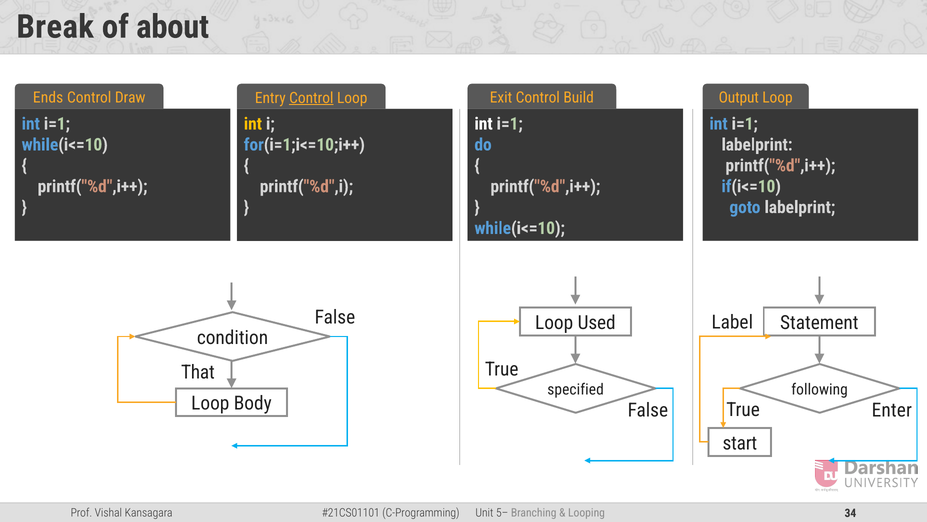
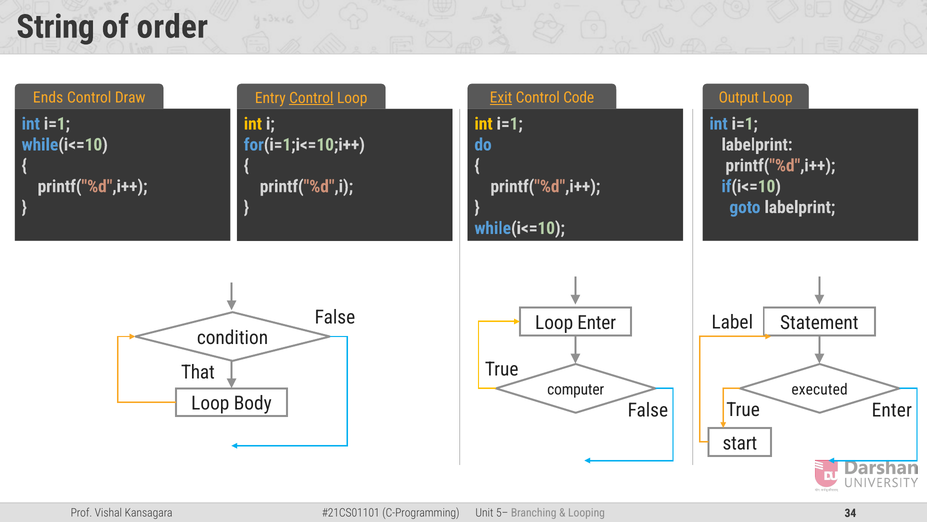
Break: Break -> String (55, 27)
about: about -> order (172, 27)
Exit underline: none -> present (501, 98)
Build: Build -> Code (579, 98)
int colour: white -> yellow (484, 124)
Loop Used: Used -> Enter (597, 322)
specified: specified -> computer (576, 389)
following: following -> executed (820, 389)
